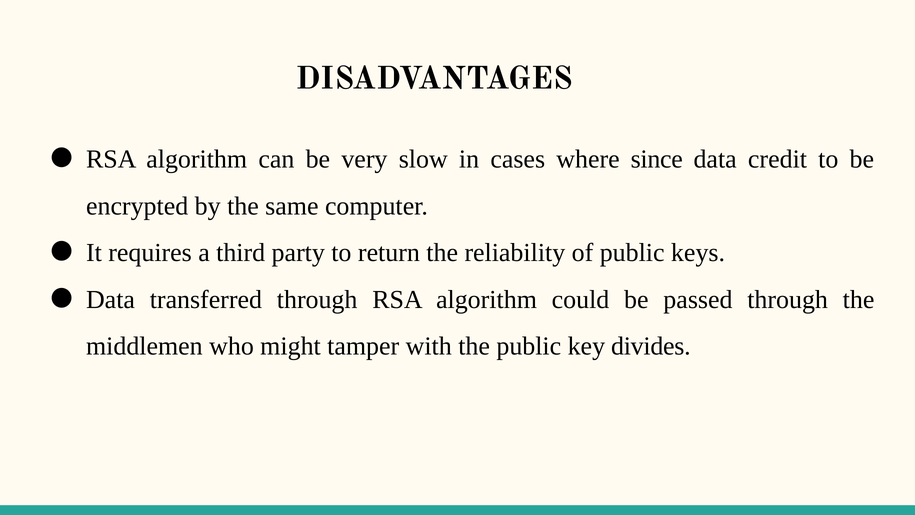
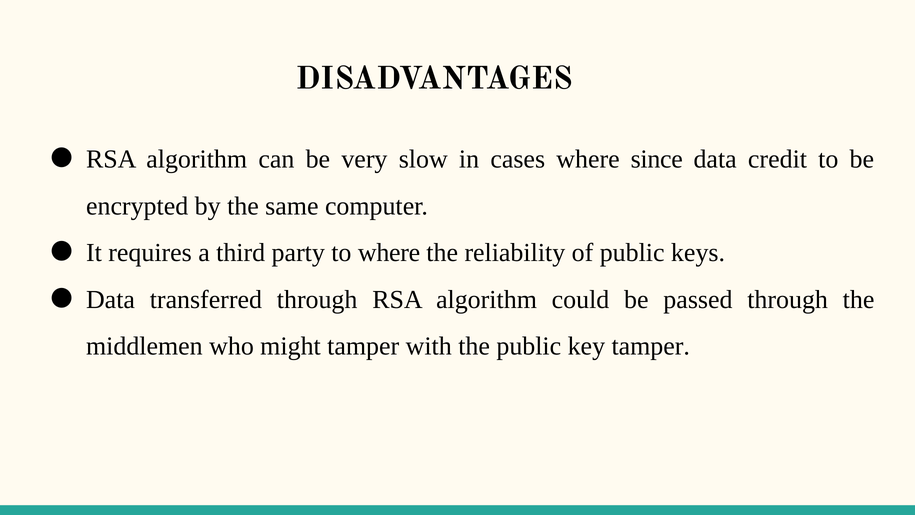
to return: return -> where (389, 253)
key divides: divides -> tamper (651, 346)
